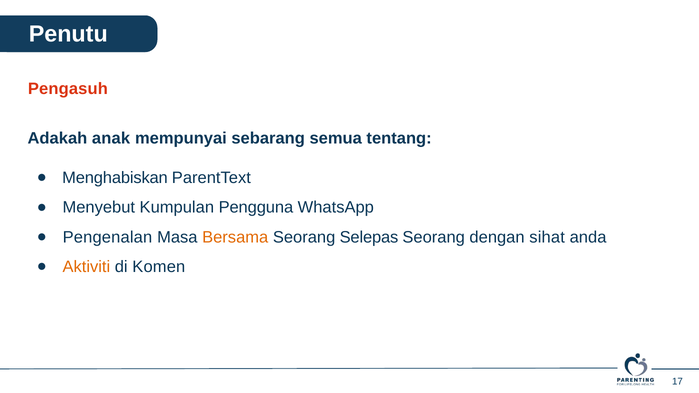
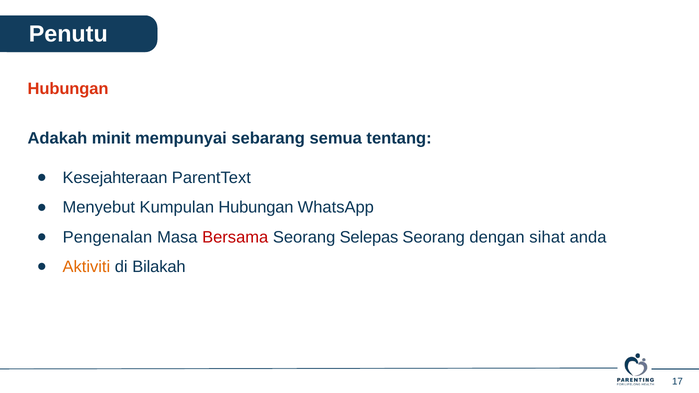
Pengasuh: Pengasuh -> Hubungan (68, 89)
anak: anak -> minit (111, 138)
Menghabiskan: Menghabiskan -> Kesejahteraan (115, 178)
Kumpulan Pengguna: Pengguna -> Hubungan (256, 208)
Bersama colour: orange -> red (235, 237)
Komen: Komen -> Bilakah (159, 267)
